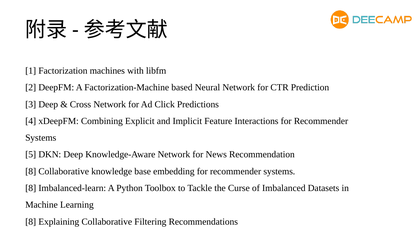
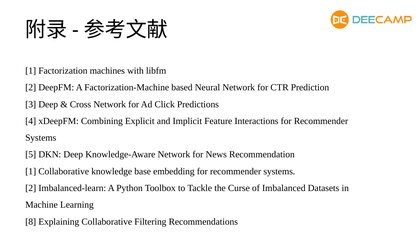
8: 8 -> 1 (31, 172)
8: 8 -> 2 (31, 188)
